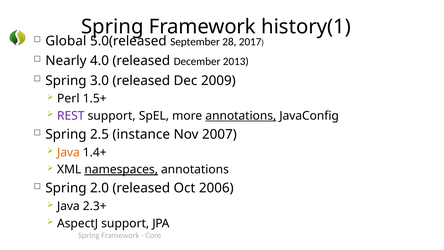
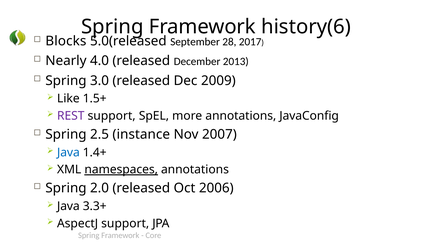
history(1: history(1 -> history(6 (306, 27)
Global: Global -> Blocks (66, 41)
Perl: Perl -> Like (68, 99)
annotations underline: present -> none (241, 116)
Java colour: orange -> blue (68, 152)
2.3+: 2.3+ -> 3.3+ (95, 206)
